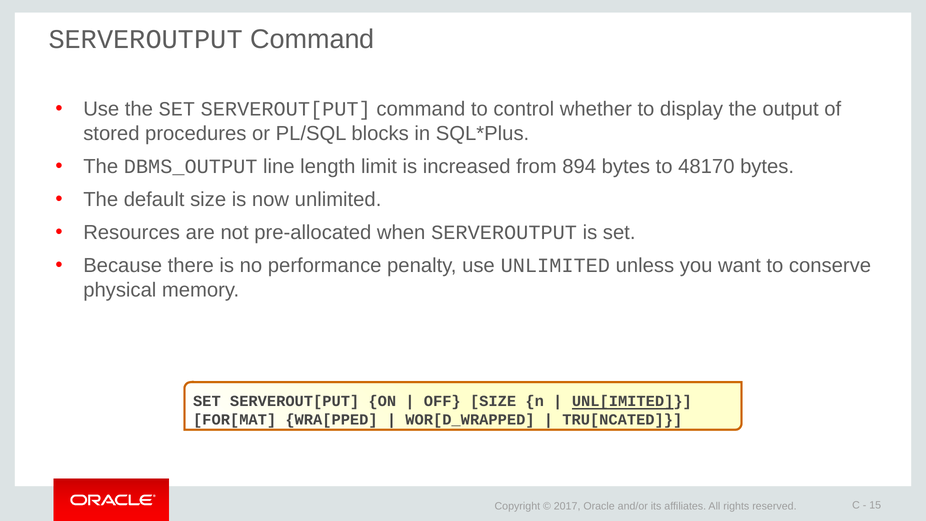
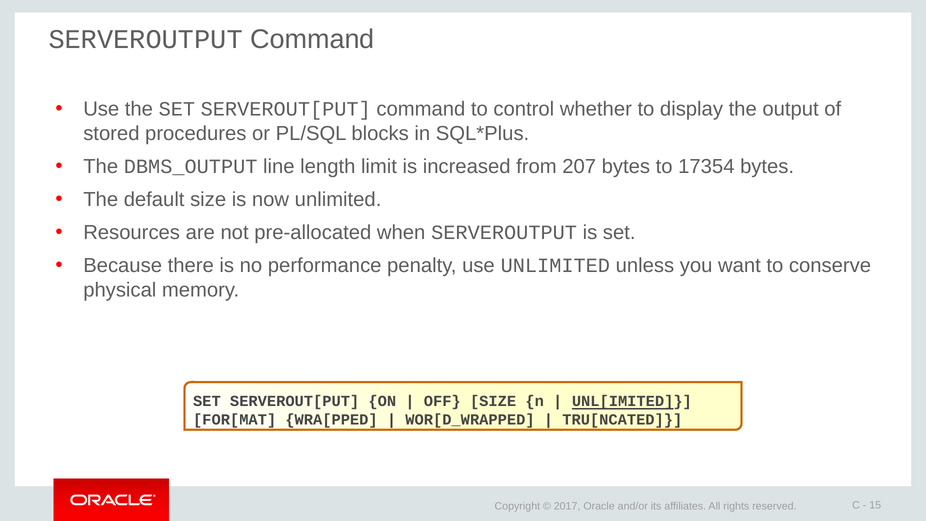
894: 894 -> 207 (579, 167)
48170: 48170 -> 17354 (706, 167)
